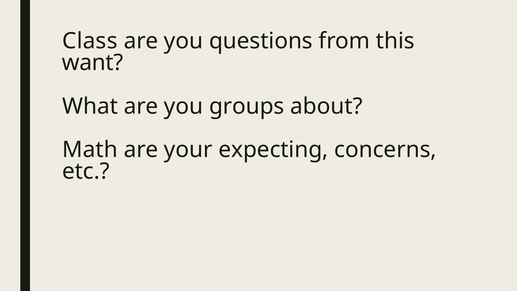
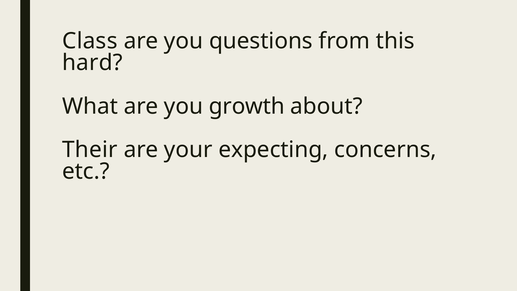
want: want -> hard (92, 63)
groups: groups -> growth (247, 106)
Math: Math -> Their (90, 150)
